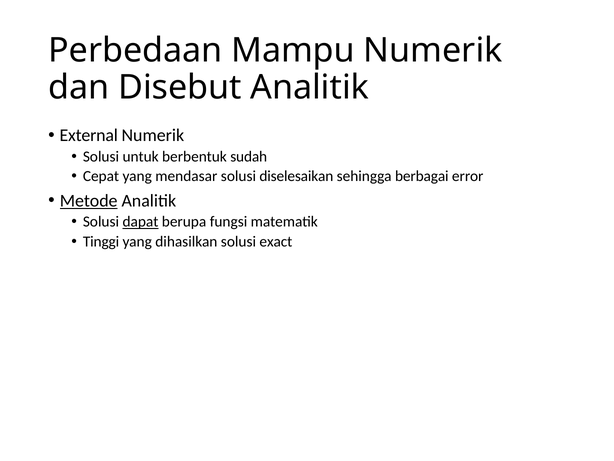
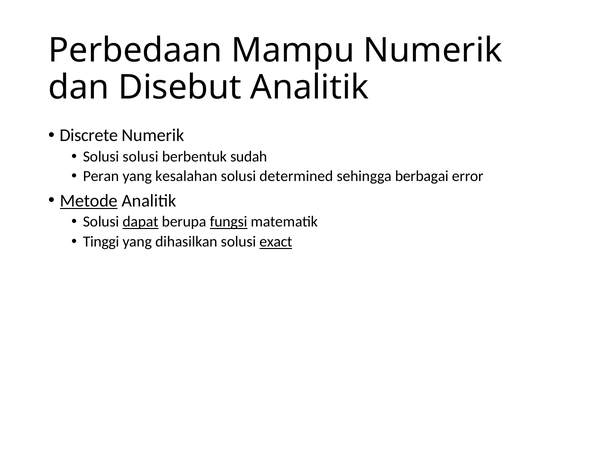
External: External -> Discrete (89, 135)
Solusi untuk: untuk -> solusi (141, 156)
Cepat: Cepat -> Peran (101, 176)
mendasar: mendasar -> kesalahan (186, 176)
diselesaikan: diselesaikan -> determined (296, 176)
fungsi underline: none -> present (229, 222)
exact underline: none -> present (276, 241)
